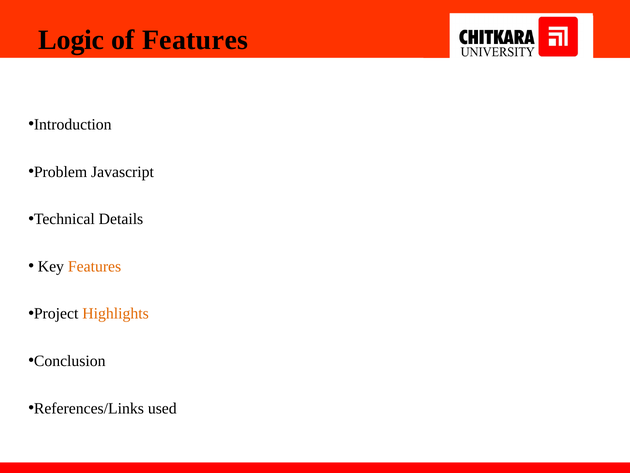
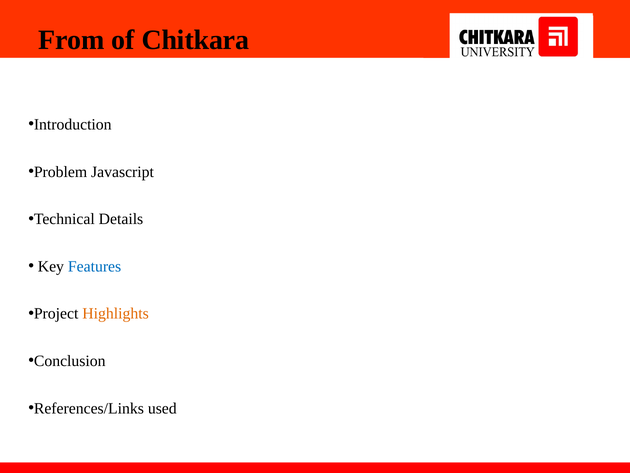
Logic: Logic -> From (71, 40)
of Features: Features -> Chitkara (195, 40)
Features colour: orange -> blue (95, 266)
